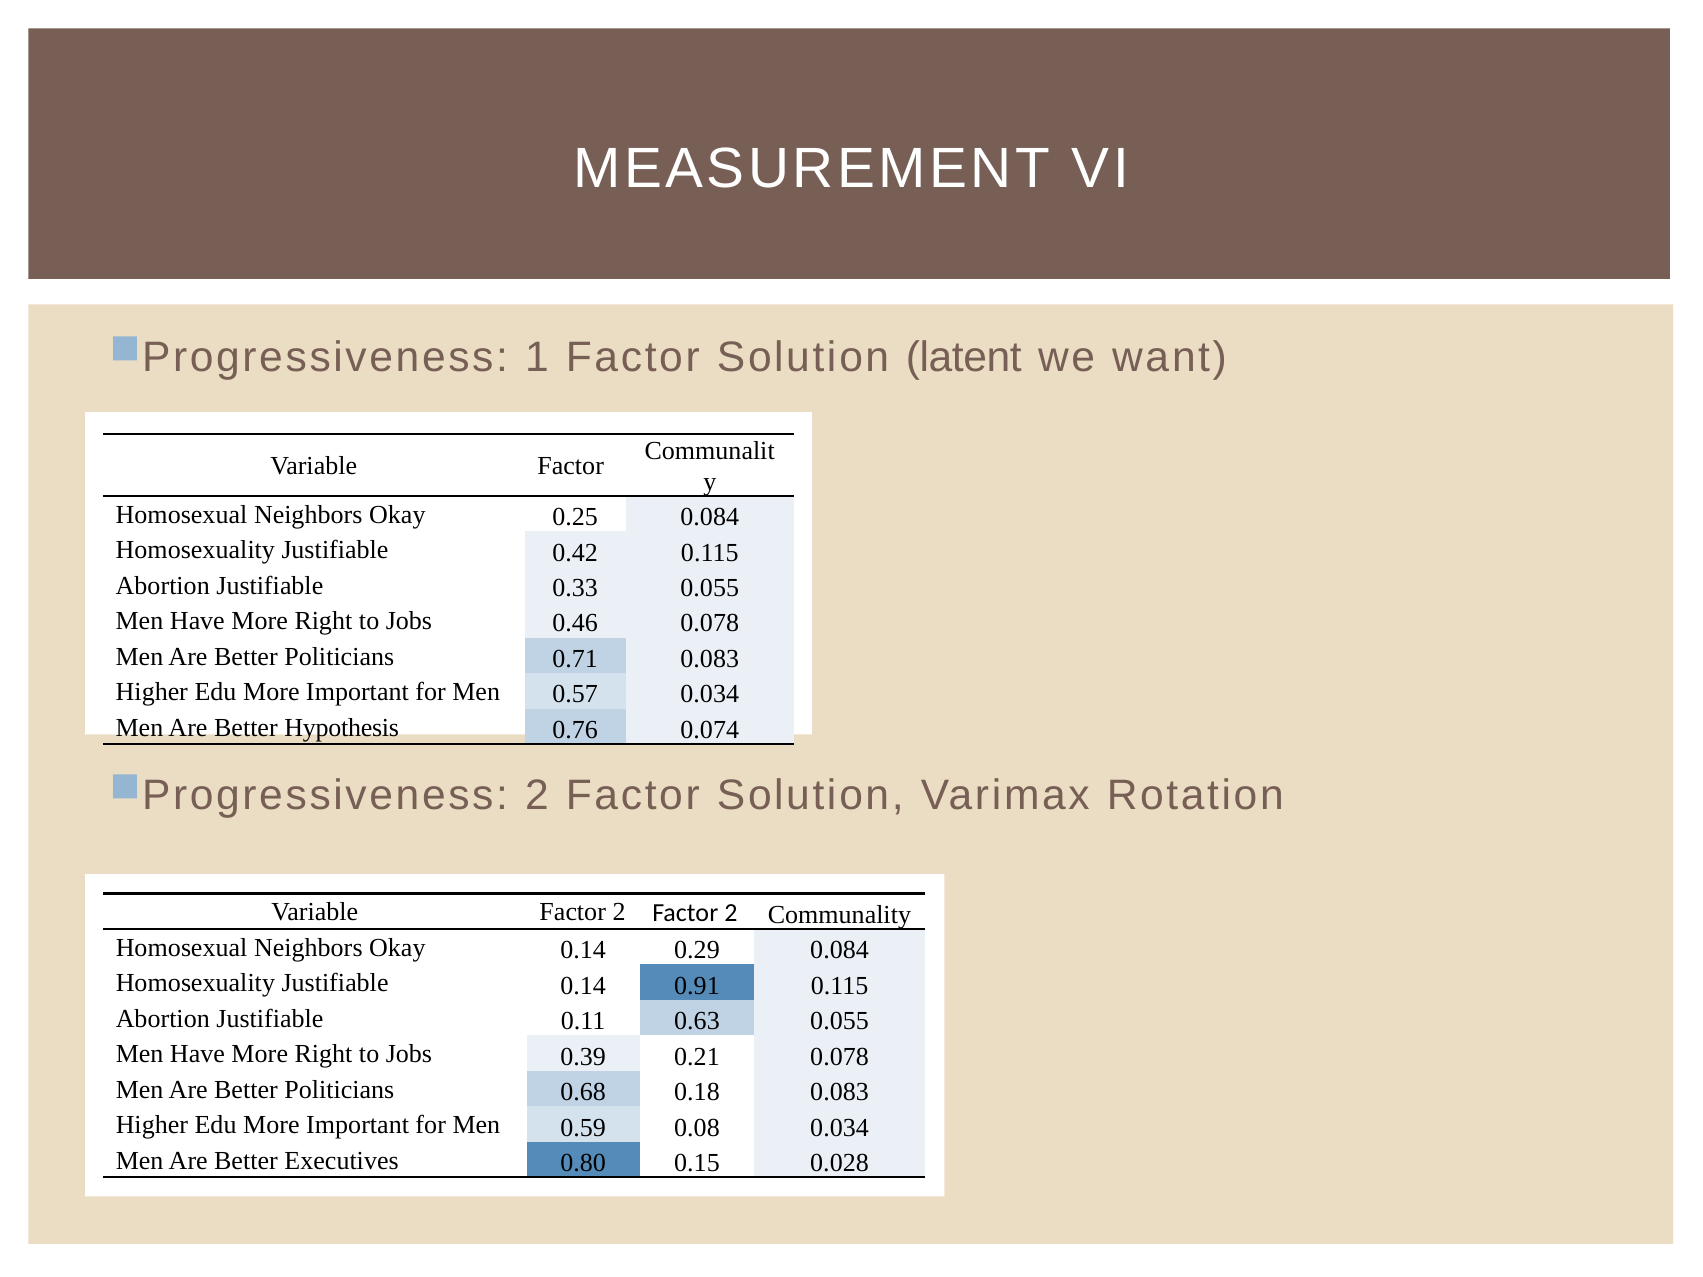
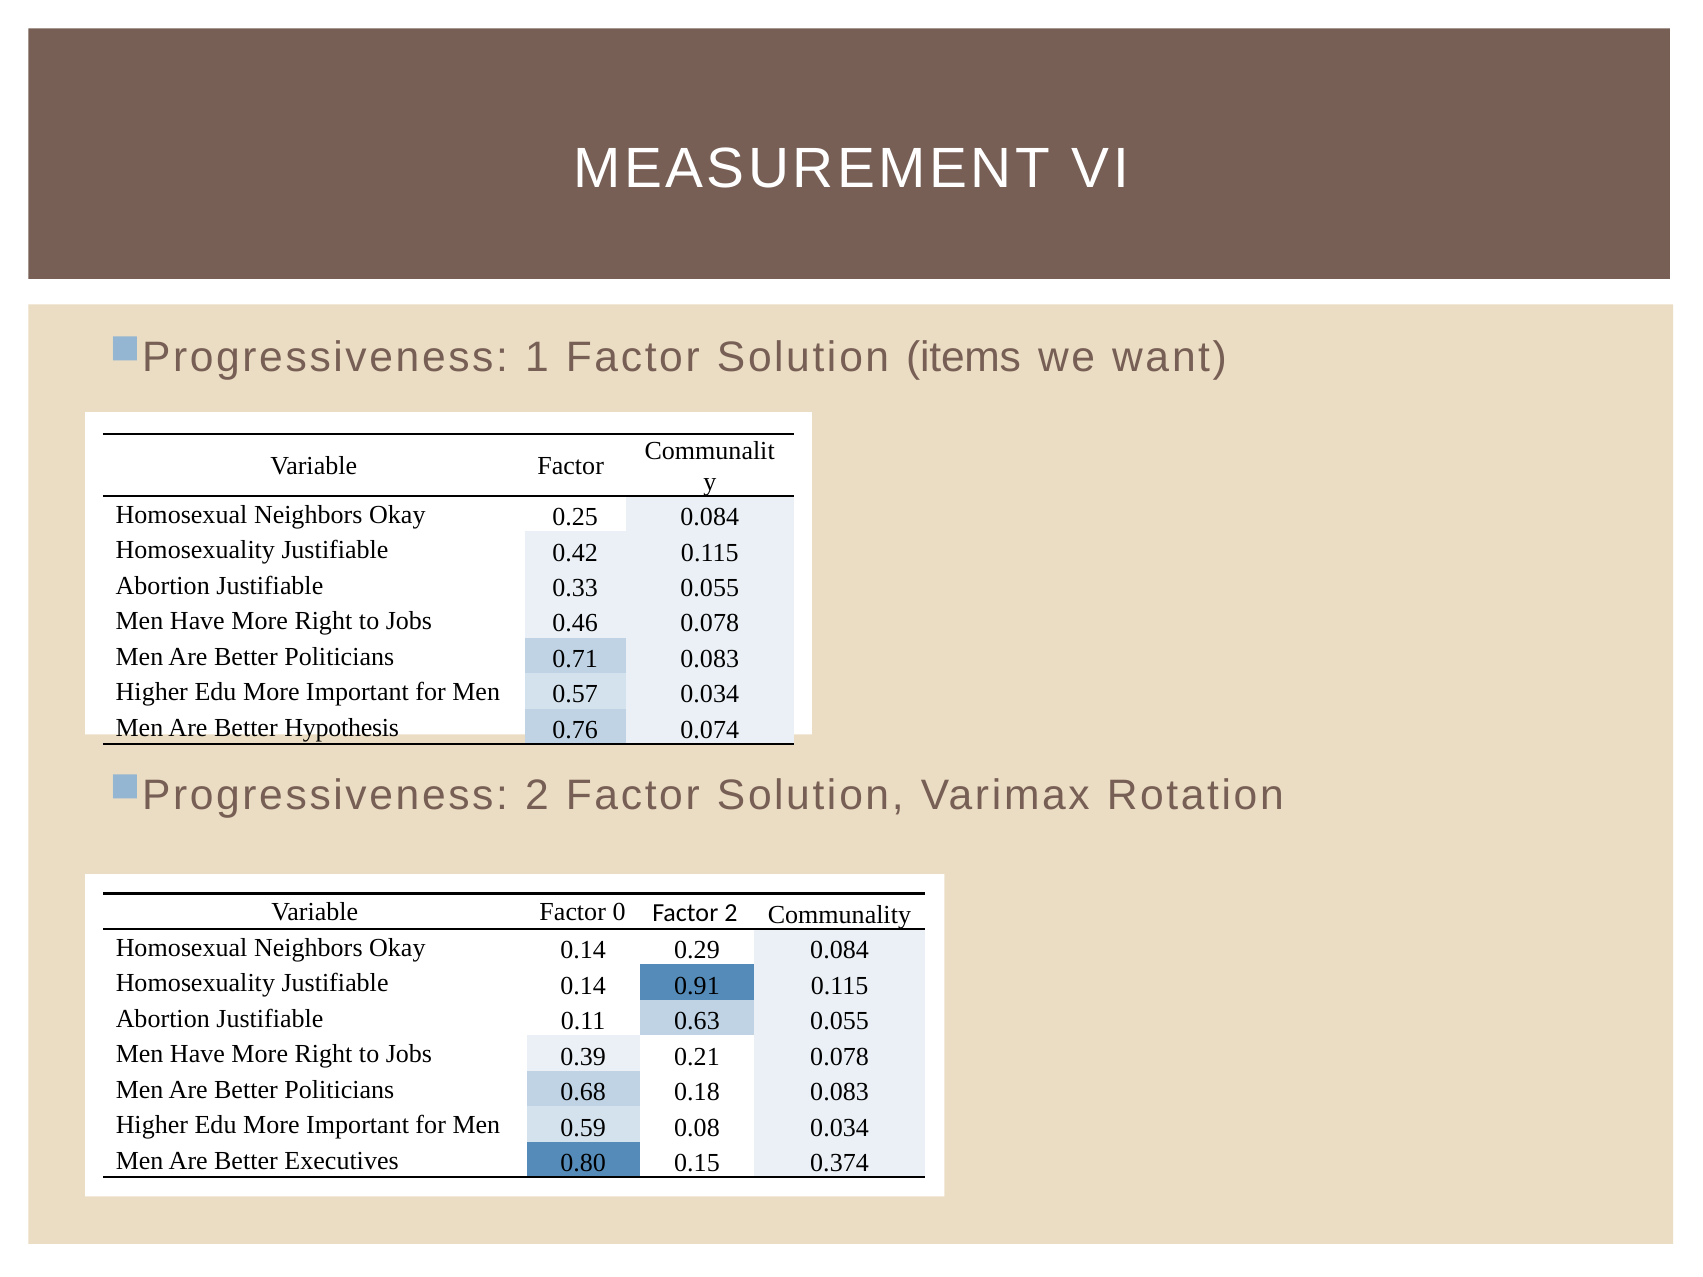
latent: latent -> items (964, 357)
Variable Factor 2: 2 -> 0 (619, 913)
0.028: 0.028 -> 0.374 (840, 1163)
